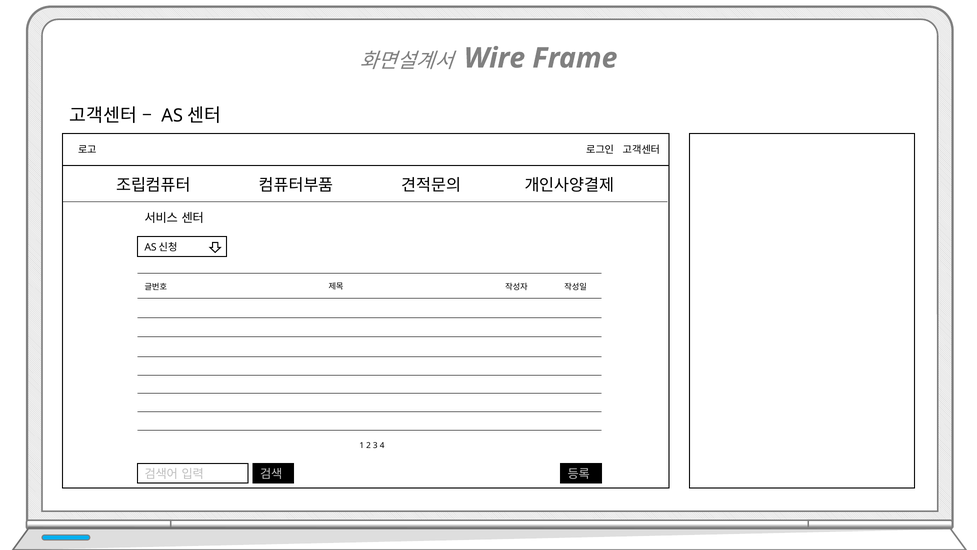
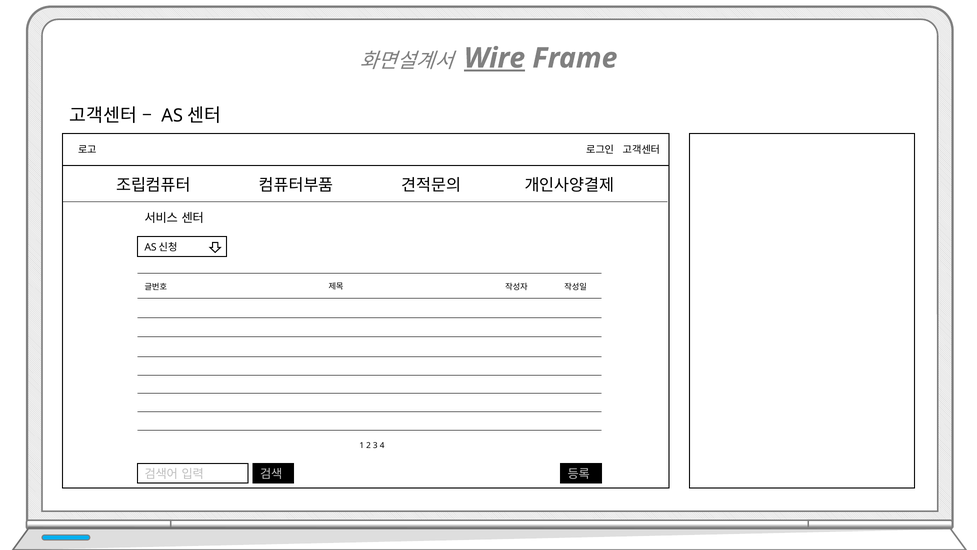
Wire underline: none -> present (495, 58)
